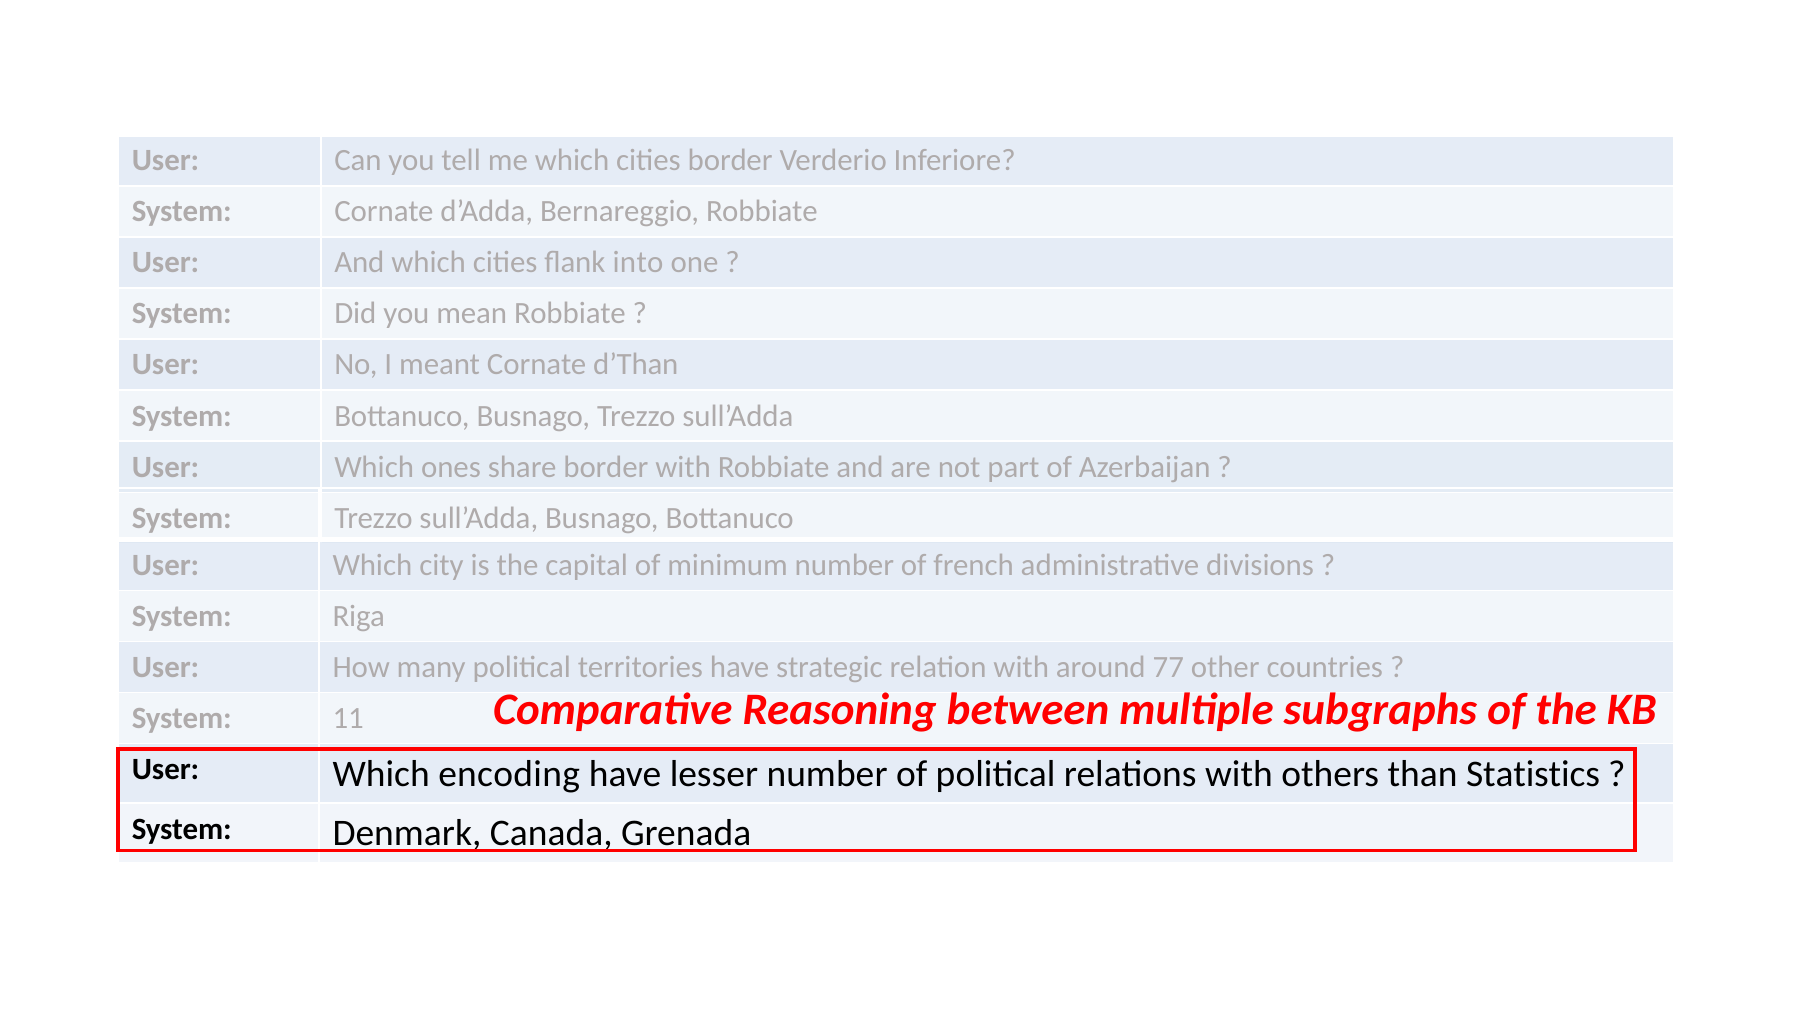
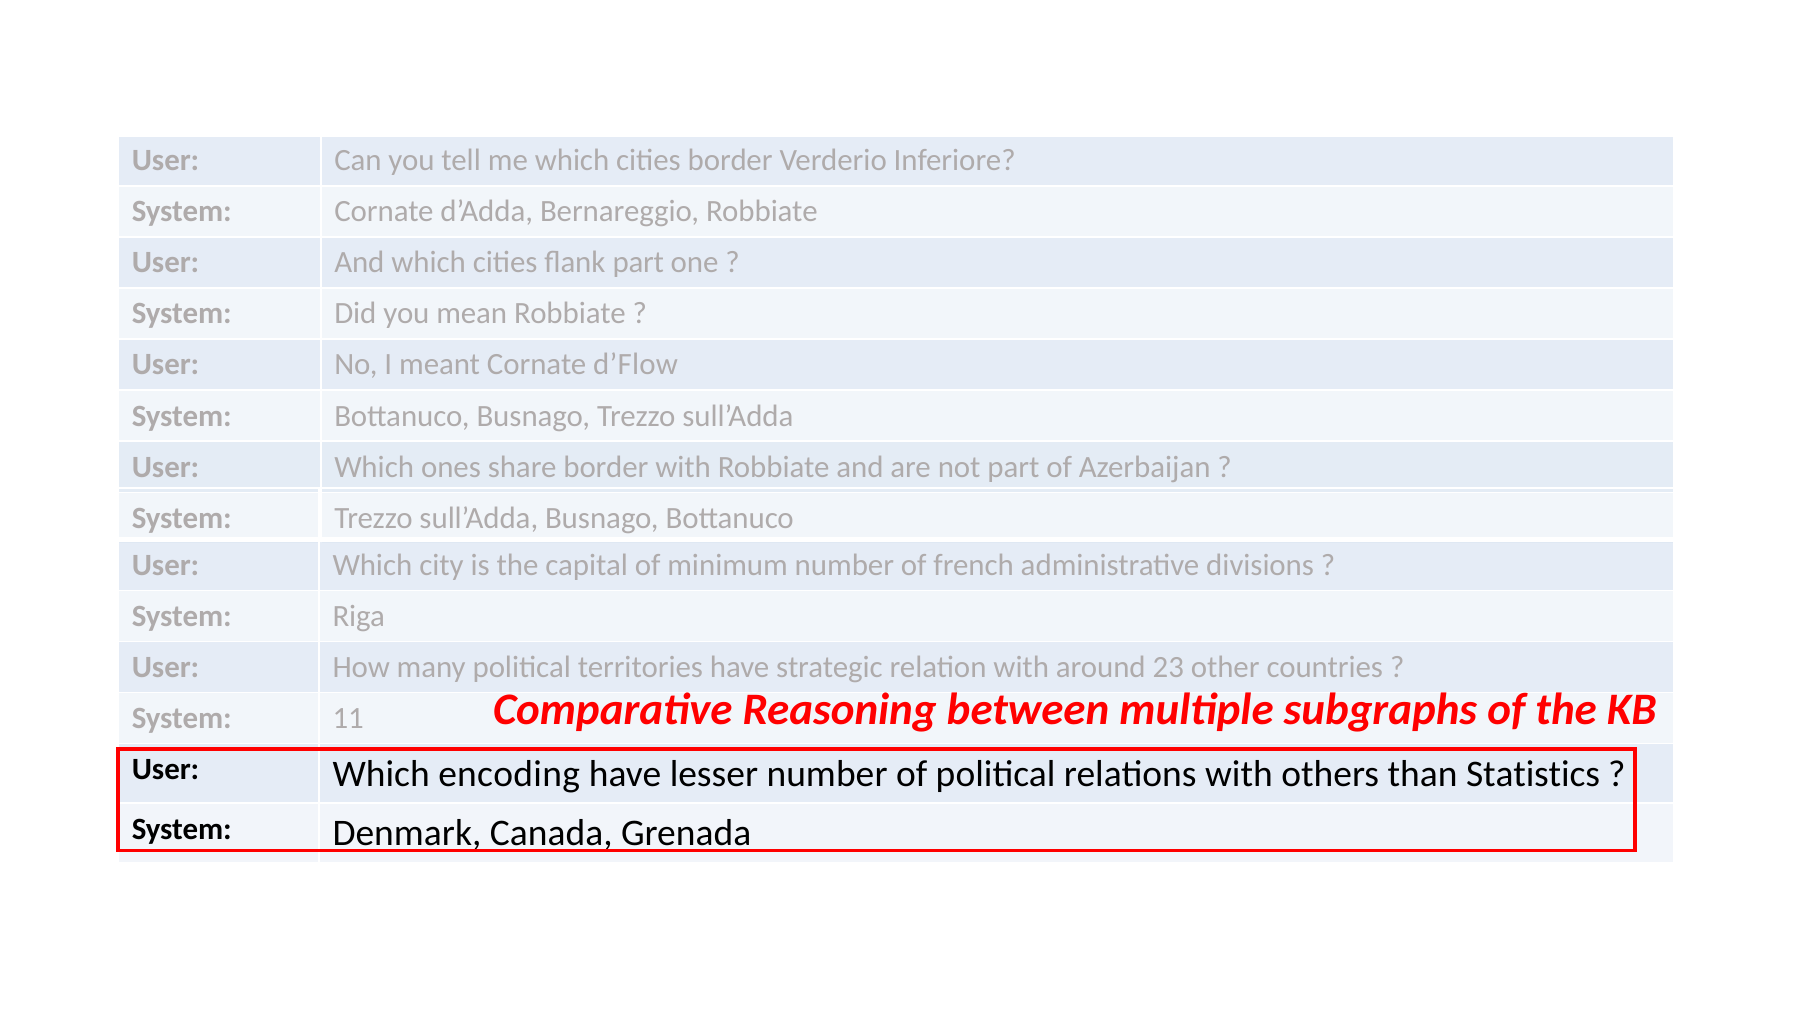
flank into: into -> part (638, 263)
d’Than: d’Than -> d’Flow (636, 365)
77: 77 -> 23 (1168, 667)
